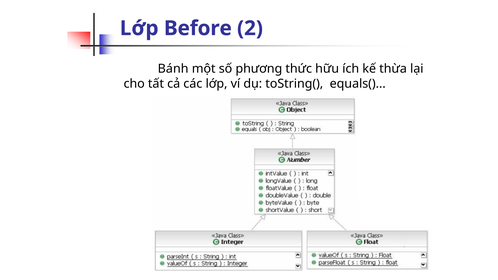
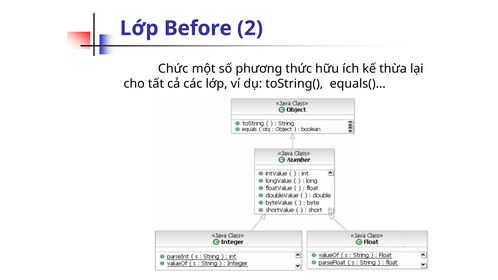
Bánh: Bánh -> Chức (173, 69)
